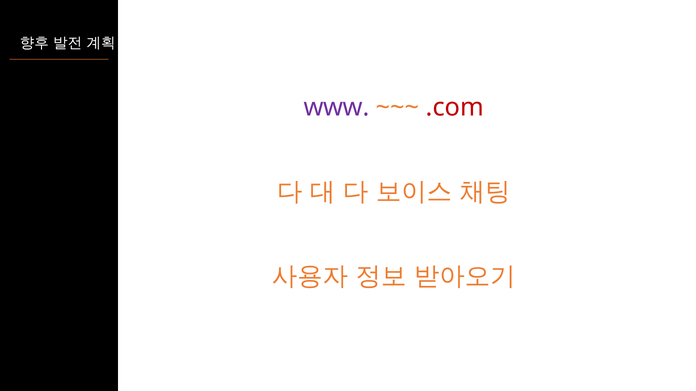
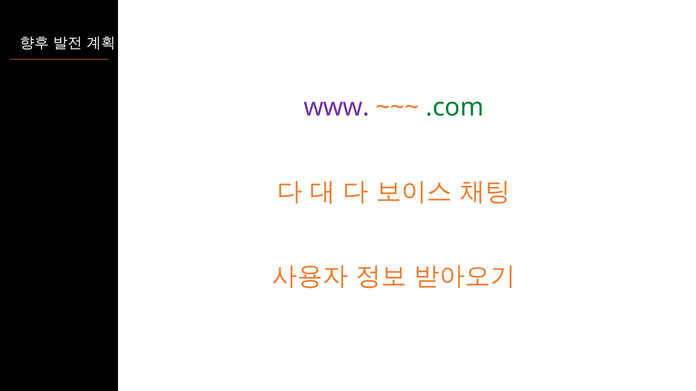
.com colour: red -> green (455, 108)
